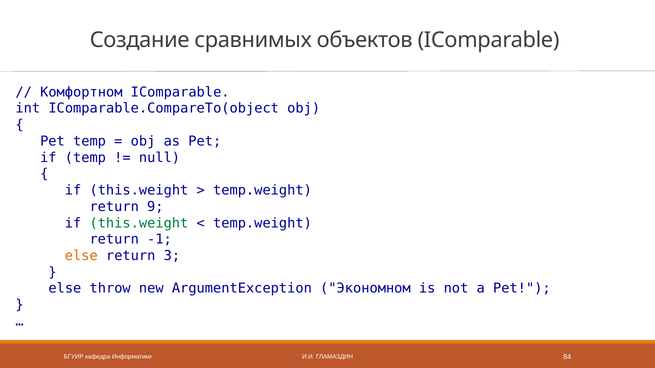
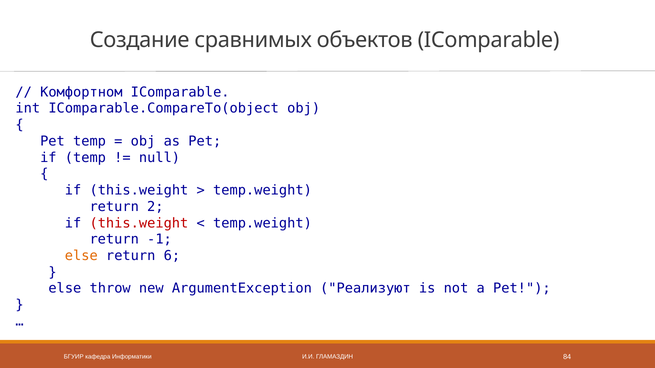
9: 9 -> 2 (155, 207)
this.weight colour: green -> red (139, 223)
3: 3 -> 6 (172, 256)
Экономном: Экономном -> Реализуют (365, 289)
